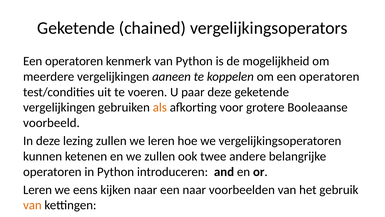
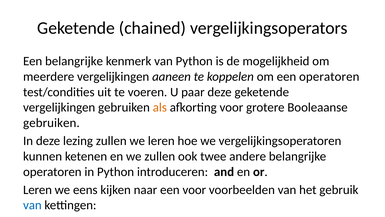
operatoren: operatoren -> belangrijke (74, 61)
voorbeeld: voorbeeld -> gebruiken (51, 123)
een naar: naar -> voor (194, 189)
van colour: orange -> blue (32, 205)
